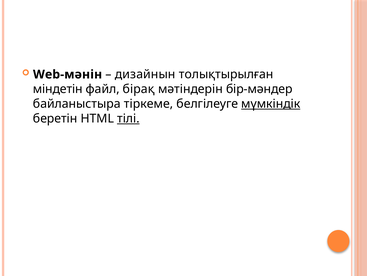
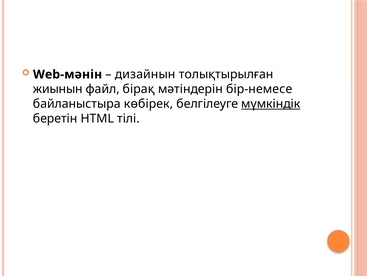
міндетін: міндетін -> жиынын (58, 89)
бір-мәндер: бір-мәндер -> бір-немесе (259, 89)
тіркеме: тіркеме -> көбірек (149, 104)
тілі underline: present -> none (128, 118)
